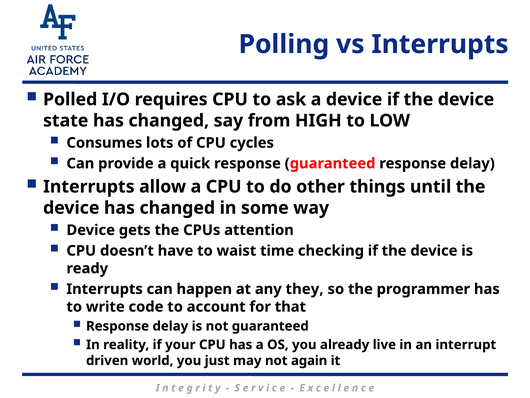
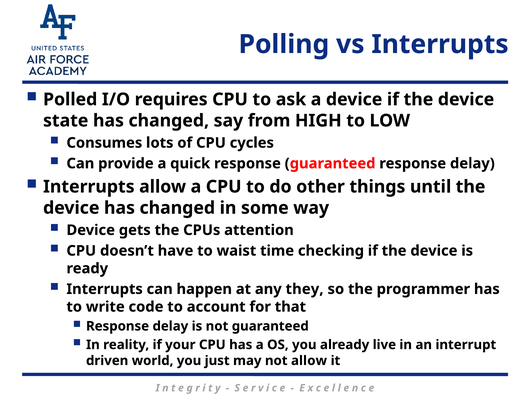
not again: again -> allow (309, 360)
